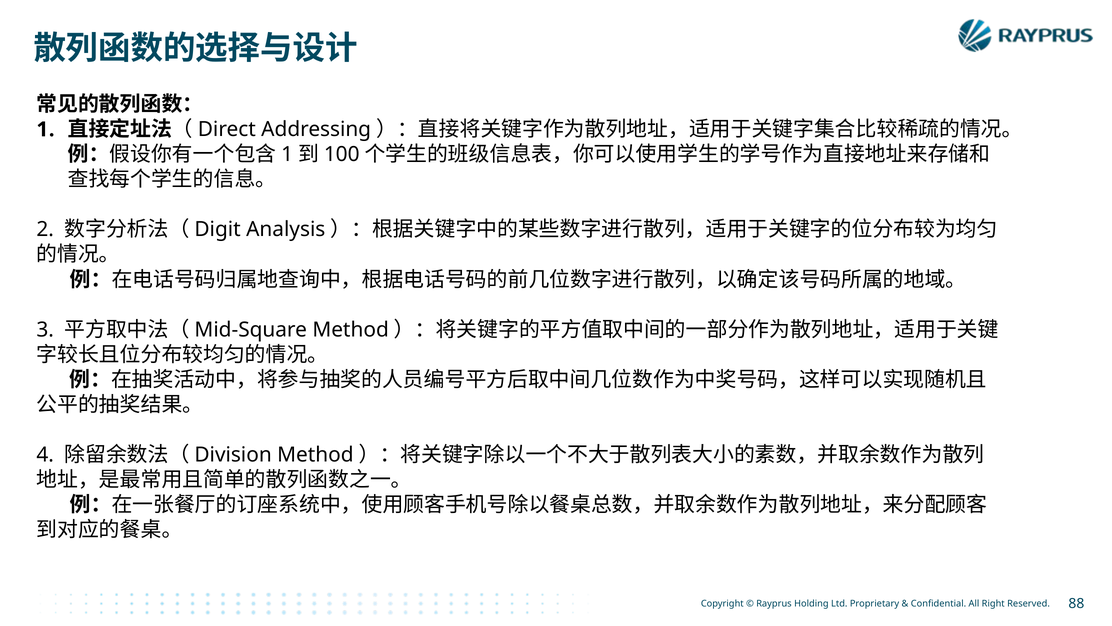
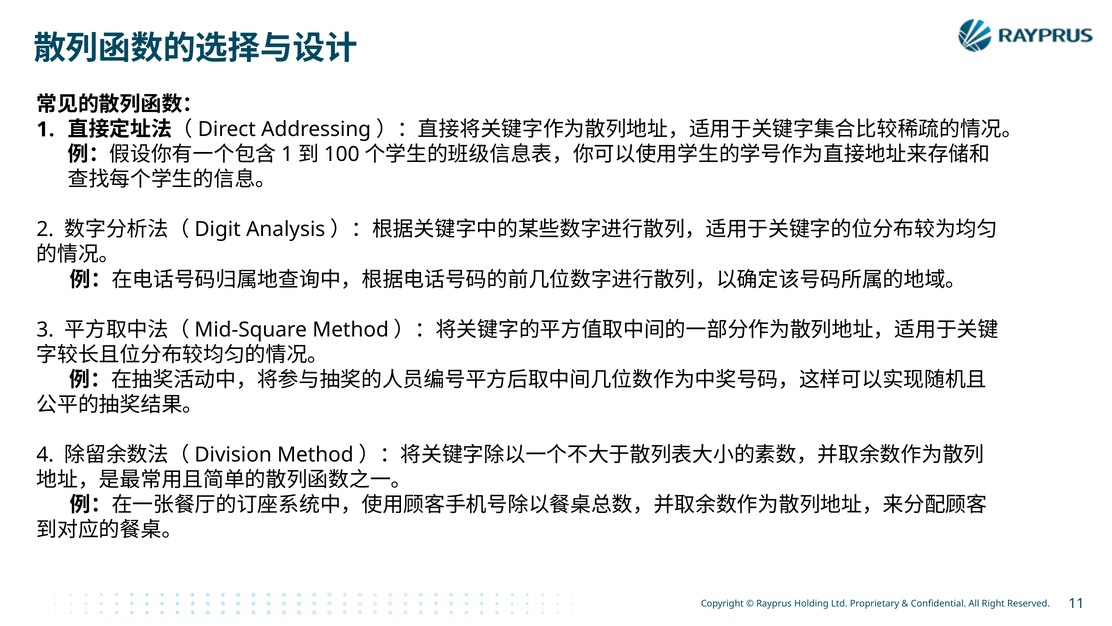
88: 88 -> 11 (1076, 603)
